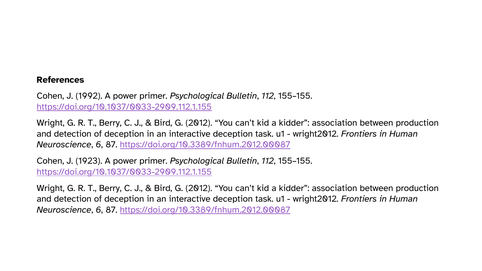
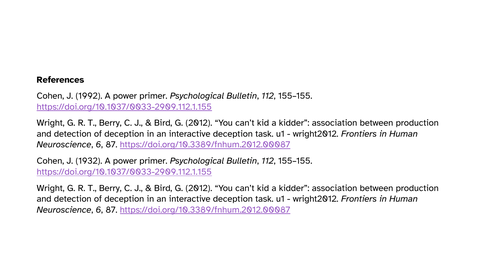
1923: 1923 -> 1932 (89, 161)
